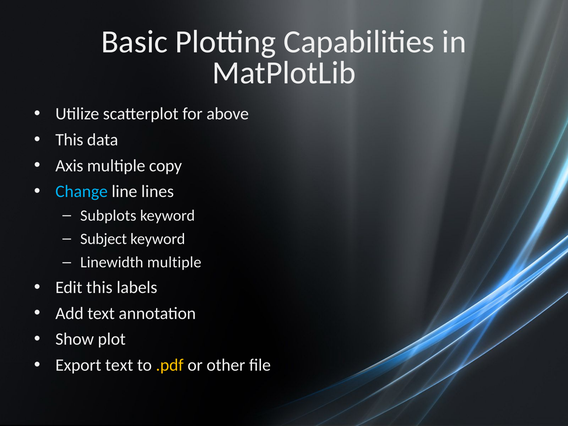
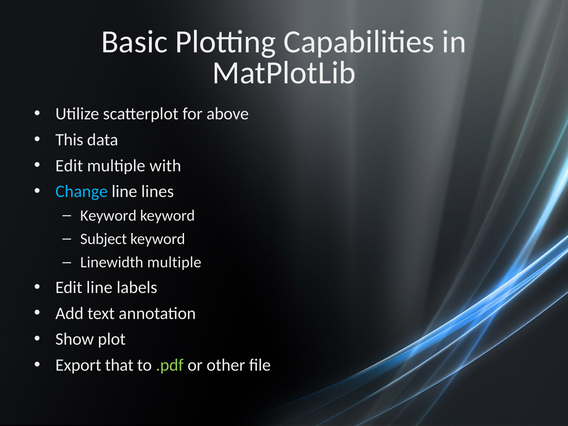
Axis: Axis -> Edit (69, 166)
copy: copy -> with (165, 166)
Subplots: Subplots -> Keyword (108, 216)
Edit this: this -> line (99, 287)
Export text: text -> that (119, 365)
.pdf colour: yellow -> light green (170, 365)
